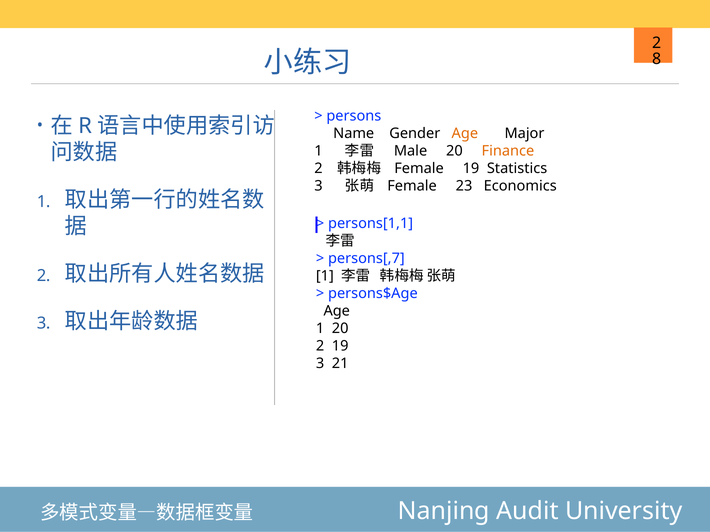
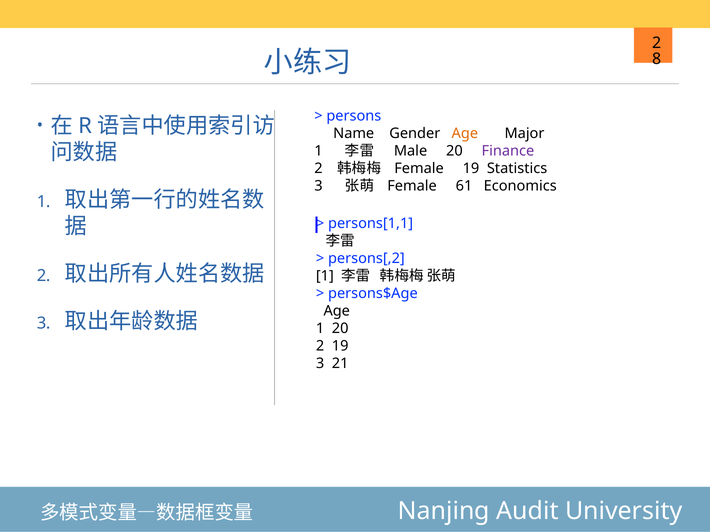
Finance colour: orange -> purple (508, 151)
23: 23 -> 61 (464, 186)
persons[,7: persons[,7 -> persons[,2 (366, 259)
